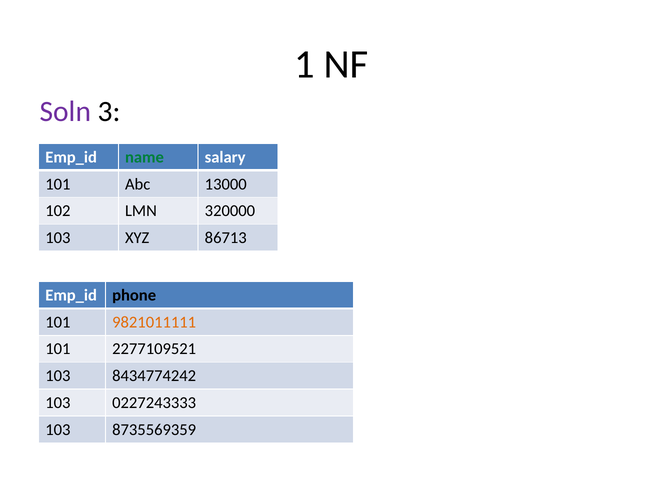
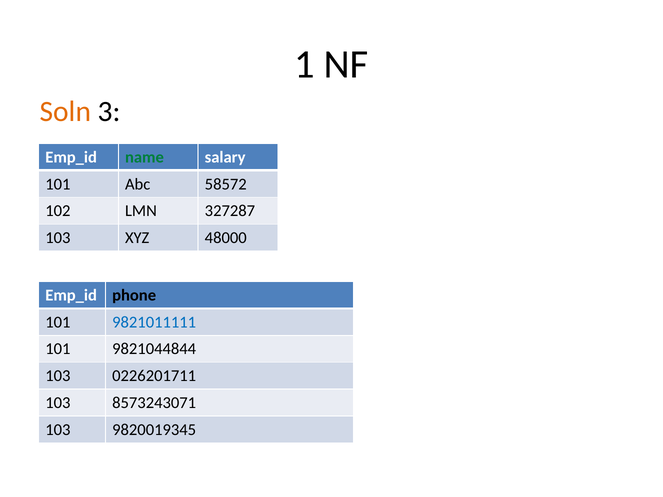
Soln colour: purple -> orange (65, 111)
13000: 13000 -> 58572 (226, 184)
320000: 320000 -> 327287 (230, 211)
86713: 86713 -> 48000 (226, 238)
9821011111 colour: orange -> blue (154, 322)
2277109521: 2277109521 -> 9821044844 (154, 349)
8434774242: 8434774242 -> 0226201711 (154, 376)
0227243333: 0227243333 -> 8573243071 (154, 403)
8735569359: 8735569359 -> 9820019345 (154, 430)
